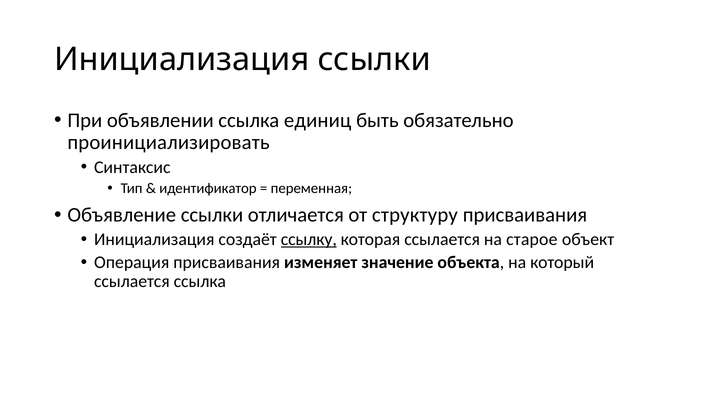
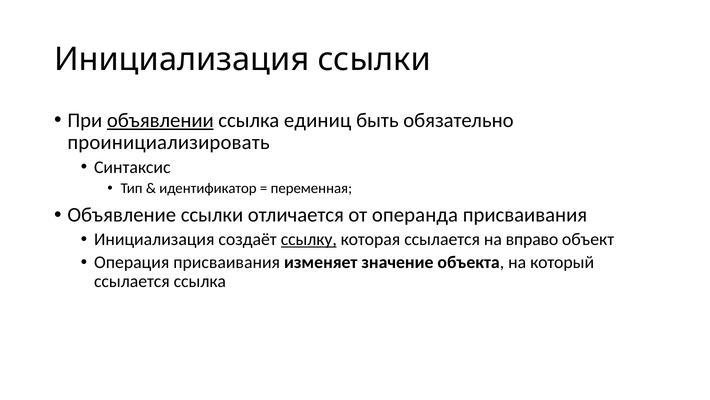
объявлении underline: none -> present (160, 120)
структуру: структуру -> операнда (415, 215)
старое: старое -> вправо (532, 239)
